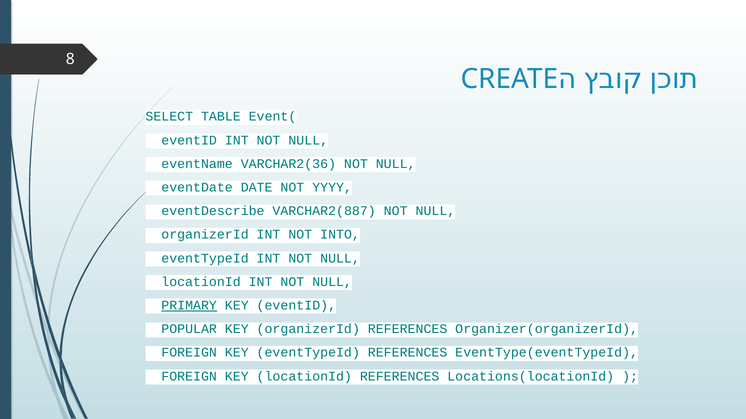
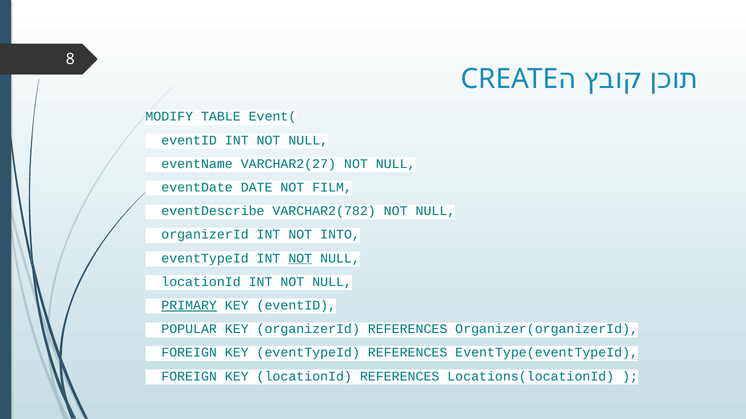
SELECT: SELECT -> MODIFY (169, 117)
VARCHAR2(36: VARCHAR2(36 -> VARCHAR2(27 (288, 164)
YYYY: YYYY -> FILM (332, 188)
VARCHAR2(887: VARCHAR2(887 -> VARCHAR2(782 (324, 211)
NOT underline: none -> present (300, 259)
